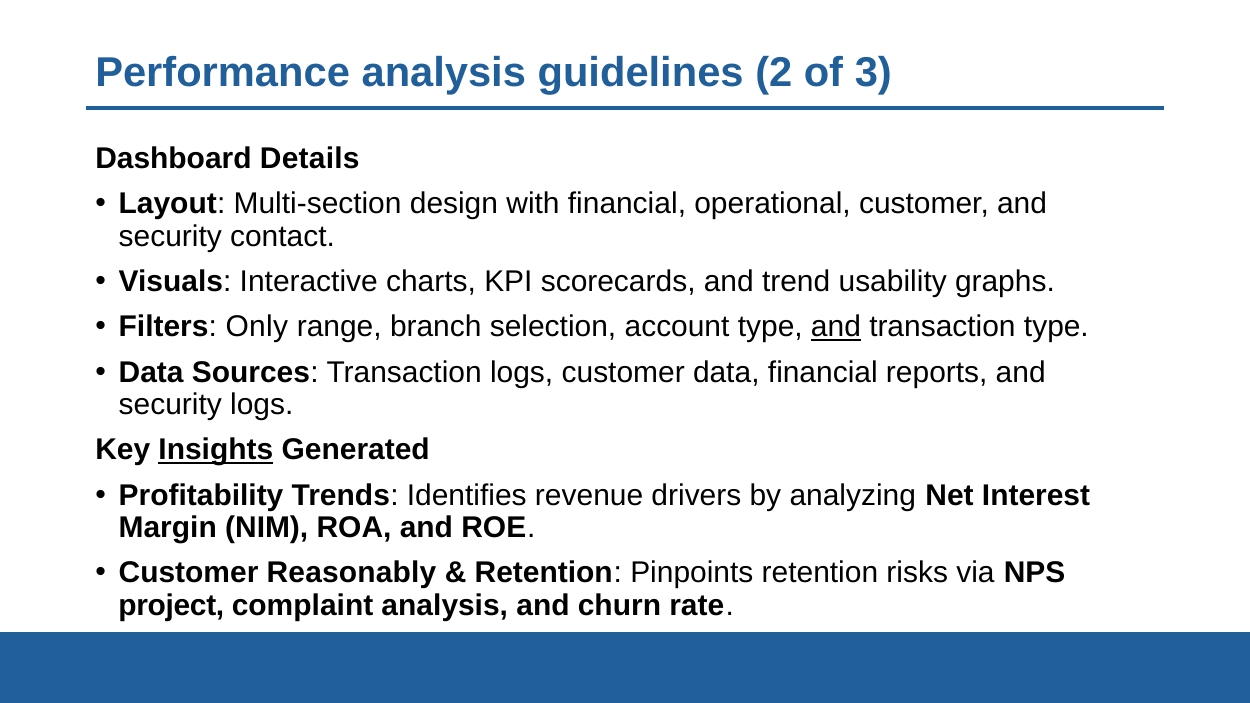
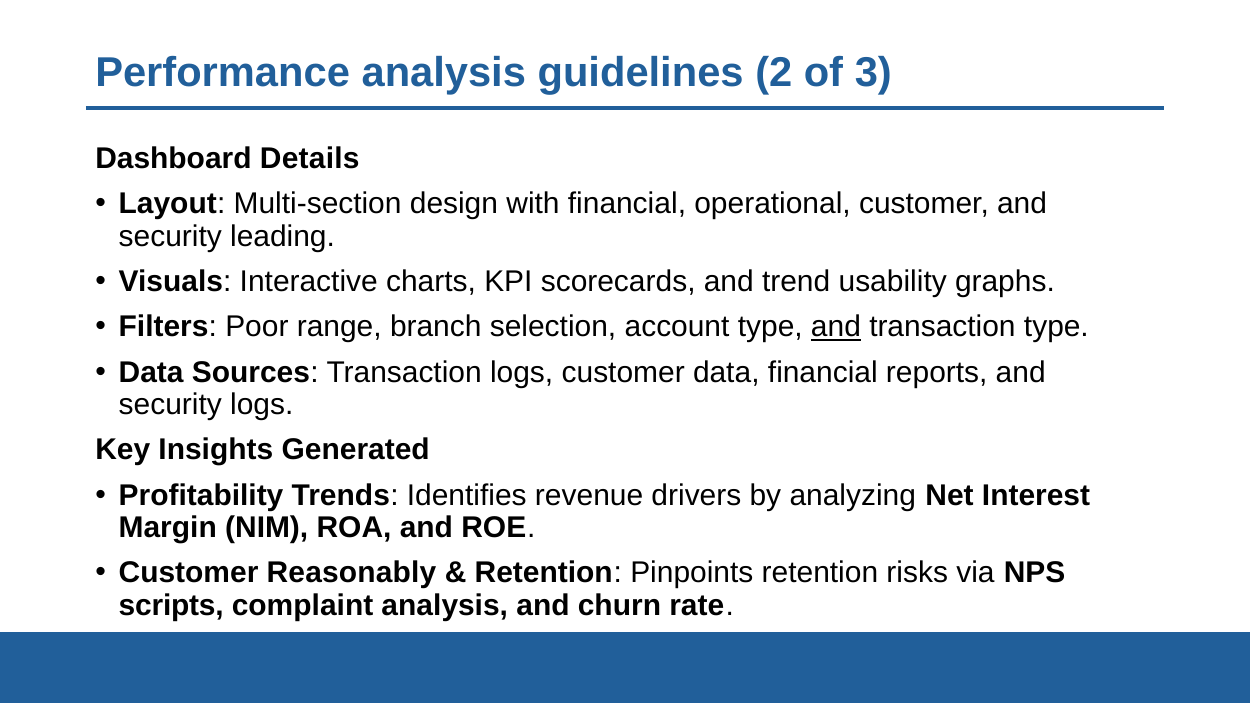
contact: contact -> leading (283, 236)
Only: Only -> Poor (257, 327)
Insights underline: present -> none (216, 450)
project: project -> scripts (171, 605)
